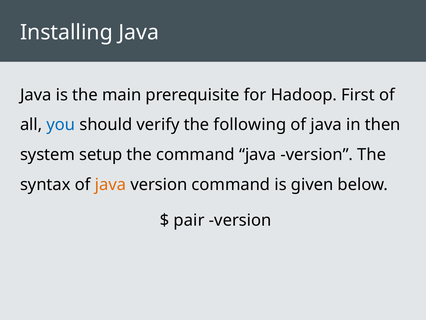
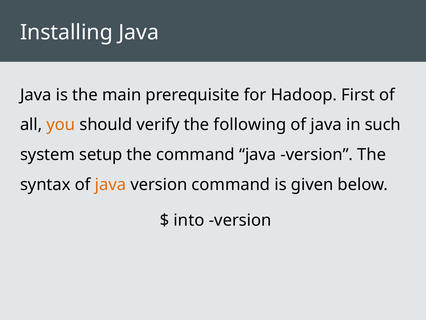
you colour: blue -> orange (61, 125)
then: then -> such (383, 125)
pair: pair -> into (189, 220)
